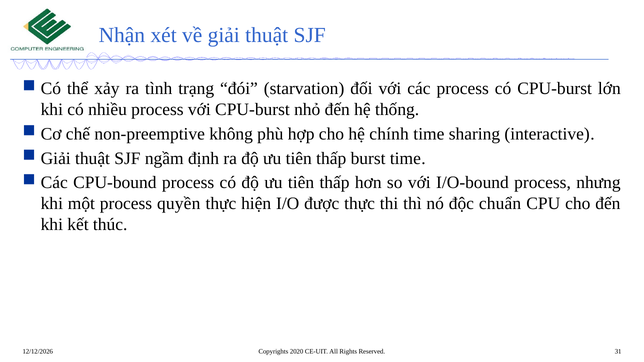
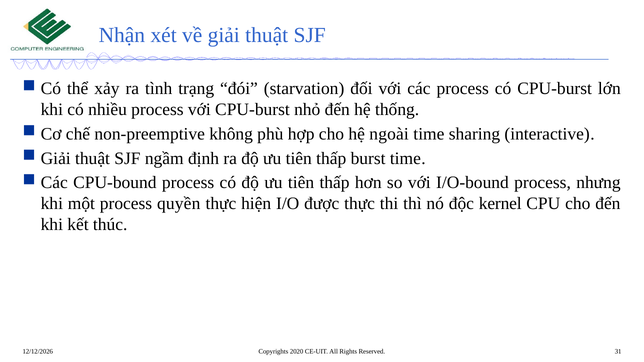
chính: chính -> ngoài (389, 134)
chuẩn: chuẩn -> kernel (500, 204)
